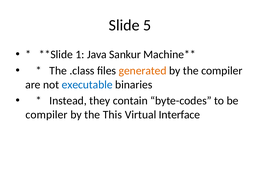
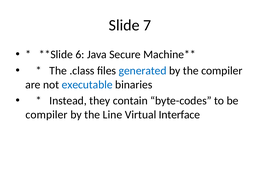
5: 5 -> 7 (147, 25)
1: 1 -> 6 (80, 55)
Sankur: Sankur -> Secure (125, 55)
generated colour: orange -> blue (143, 71)
This: This -> Line (112, 115)
